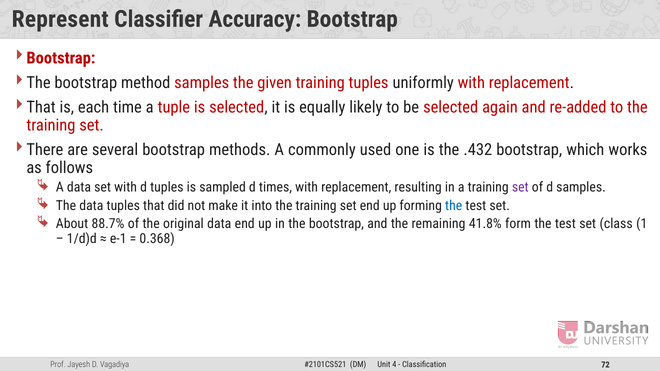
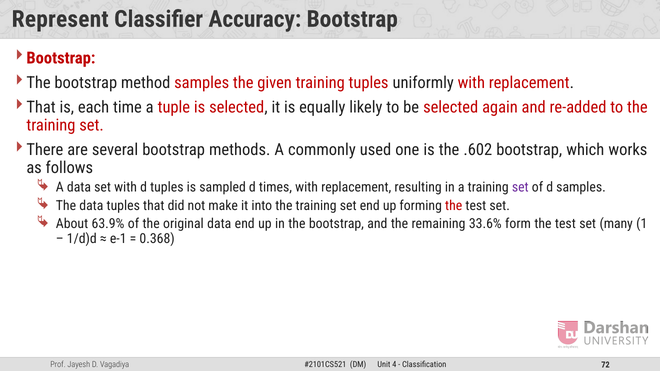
.432: .432 -> .602 (478, 150)
the colour: blue -> red (454, 206)
88.7%: 88.7% -> 63.9% (108, 224)
41.8%: 41.8% -> 33.6% (485, 224)
class: class -> many (616, 224)
